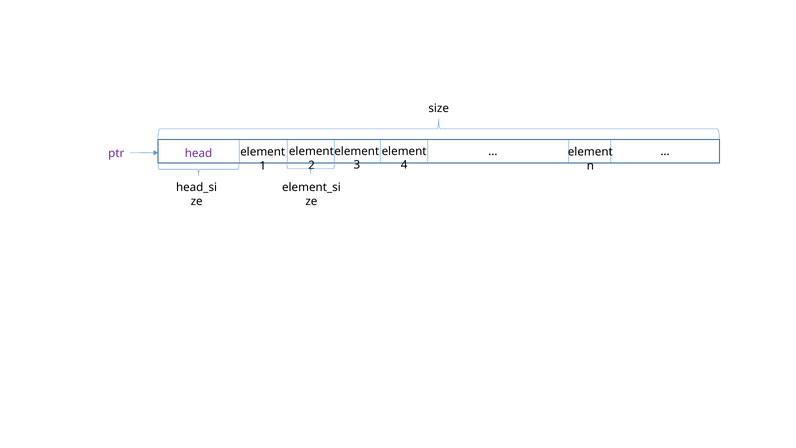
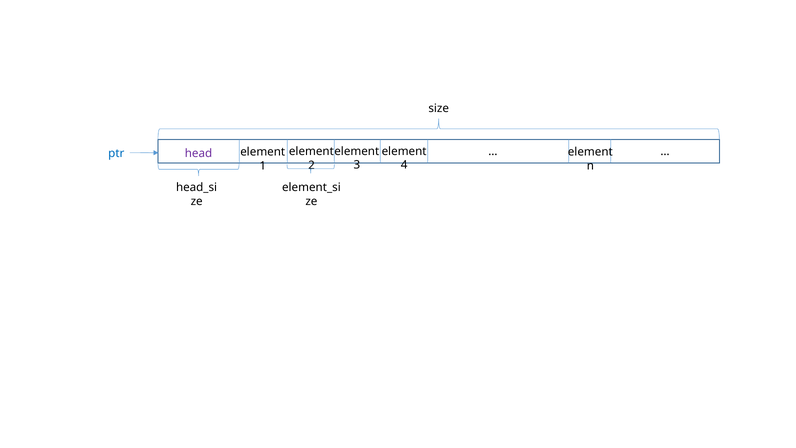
ptr colour: purple -> blue (116, 153)
